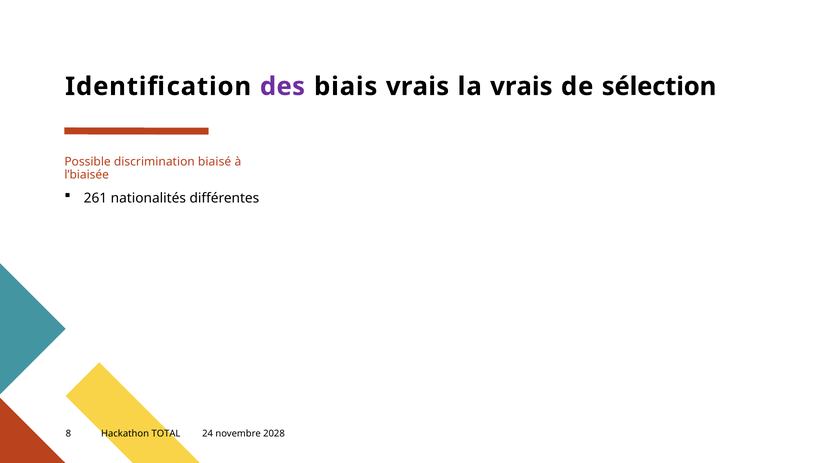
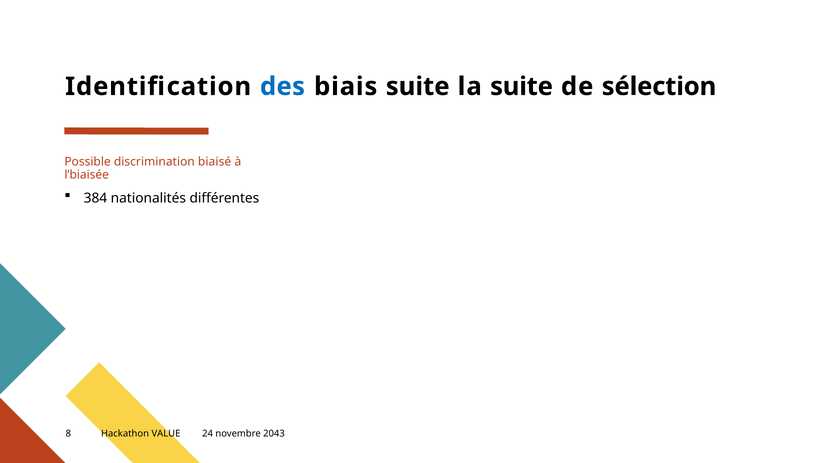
des colour: purple -> blue (282, 87)
biais vrais: vrais -> suite (418, 87)
la vrais: vrais -> suite (522, 87)
261: 261 -> 384 (95, 198)
TOTAL: TOTAL -> VALUE (166, 434)
2028: 2028 -> 2043 (274, 434)
